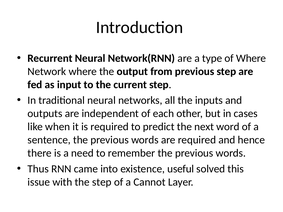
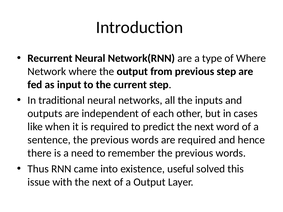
with the step: step -> next (102, 182)
a Cannot: Cannot -> Output (150, 182)
